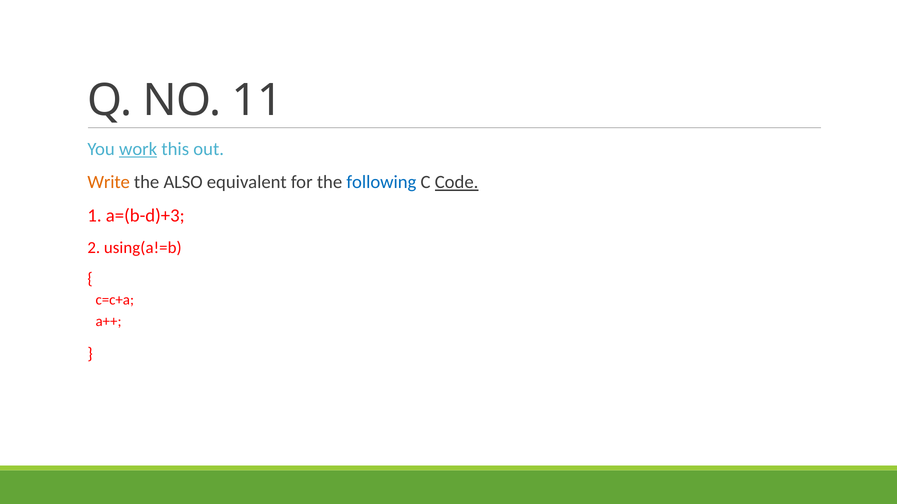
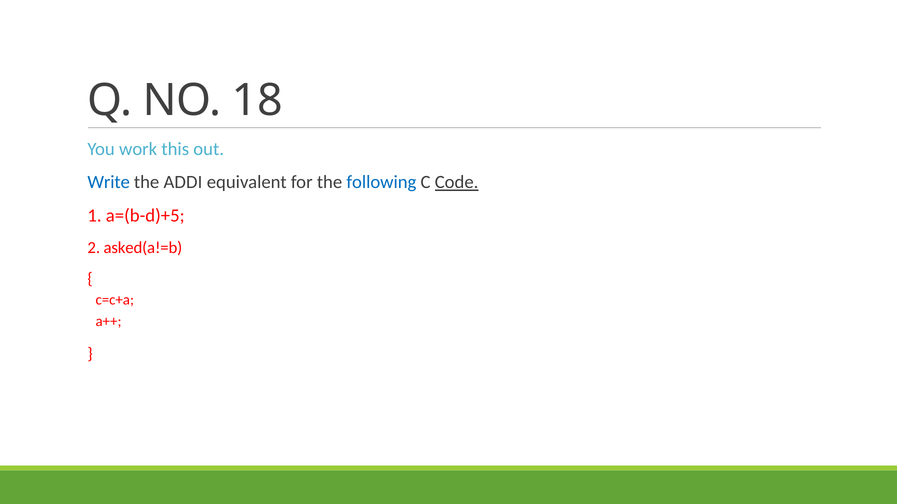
11: 11 -> 18 (257, 100)
work underline: present -> none (138, 149)
Write colour: orange -> blue (109, 182)
ALSO: ALSO -> ADDI (183, 182)
a=(b-d)+3: a=(b-d)+3 -> a=(b-d)+5 (145, 216)
using(a!=b: using(a!=b -> asked(a!=b (143, 248)
